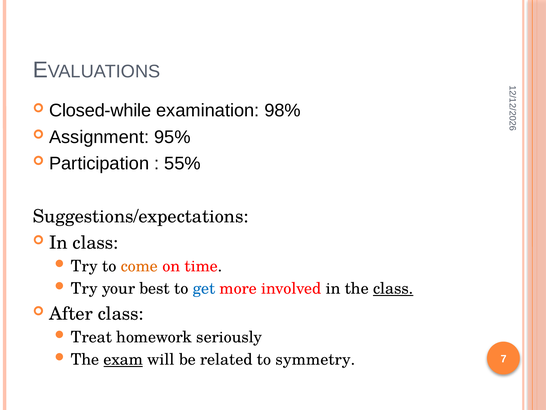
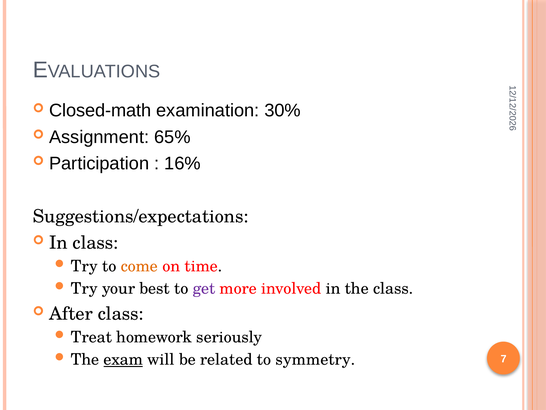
Closed-while: Closed-while -> Closed-math (100, 110)
98%: 98% -> 30% (283, 110)
95%: 95% -> 65% (172, 137)
55%: 55% -> 16% (183, 163)
get colour: blue -> purple (204, 288)
class underline: present -> none (393, 288)
